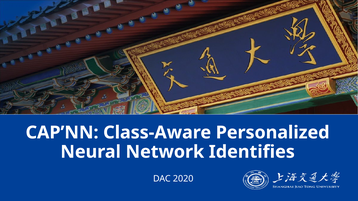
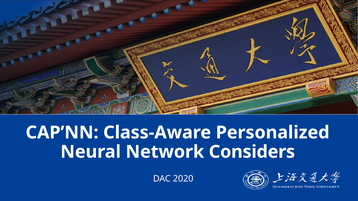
Identifies: Identifies -> Considers (252, 152)
